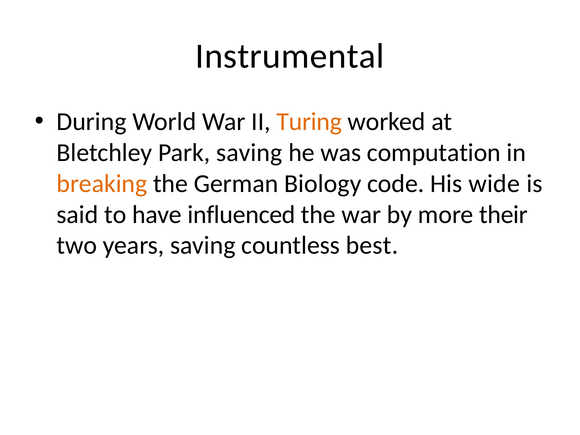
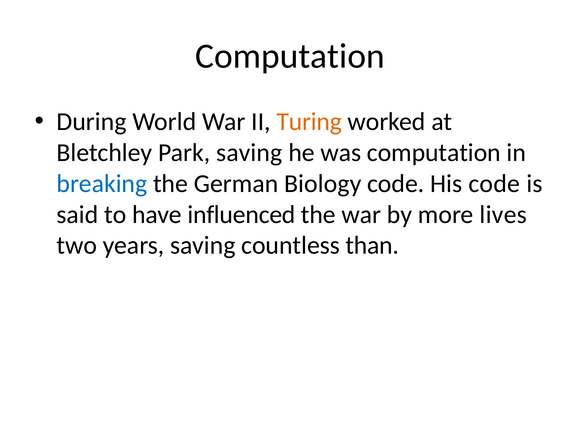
Instrumental: Instrumental -> Computation (290, 56)
breaking colour: orange -> blue (102, 184)
His wide: wide -> code (494, 184)
their: their -> lives (503, 214)
best: best -> than (372, 245)
